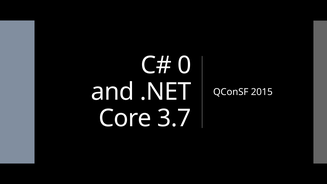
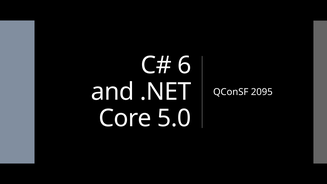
0: 0 -> 6 (184, 65)
2015: 2015 -> 2095 (262, 92)
3.7: 3.7 -> 5.0 (174, 118)
